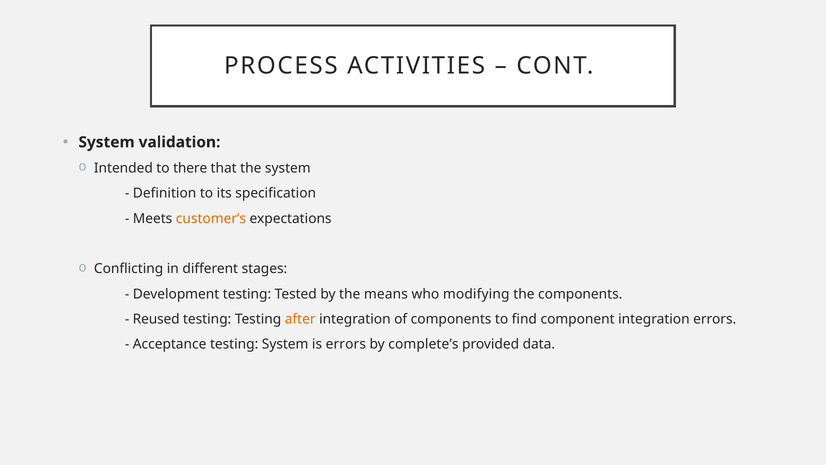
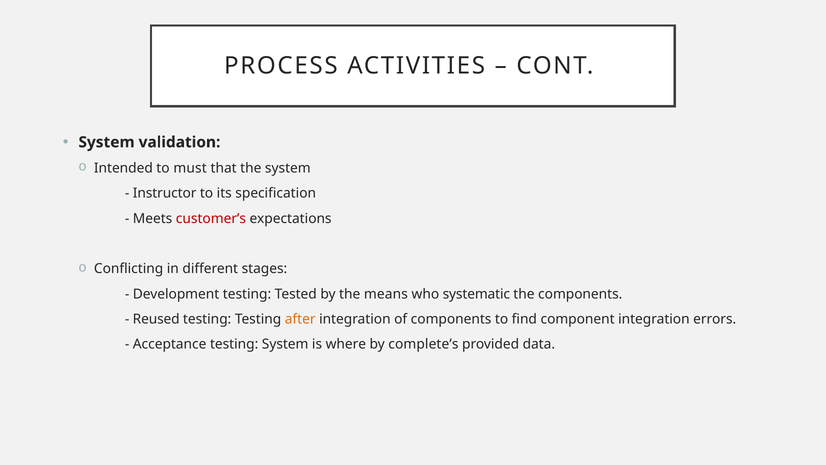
there: there -> must (190, 168)
Definition: Definition -> Instructor (165, 193)
customer’s colour: orange -> red (211, 218)
modifying: modifying -> systematic (476, 294)
is errors: errors -> where (346, 344)
